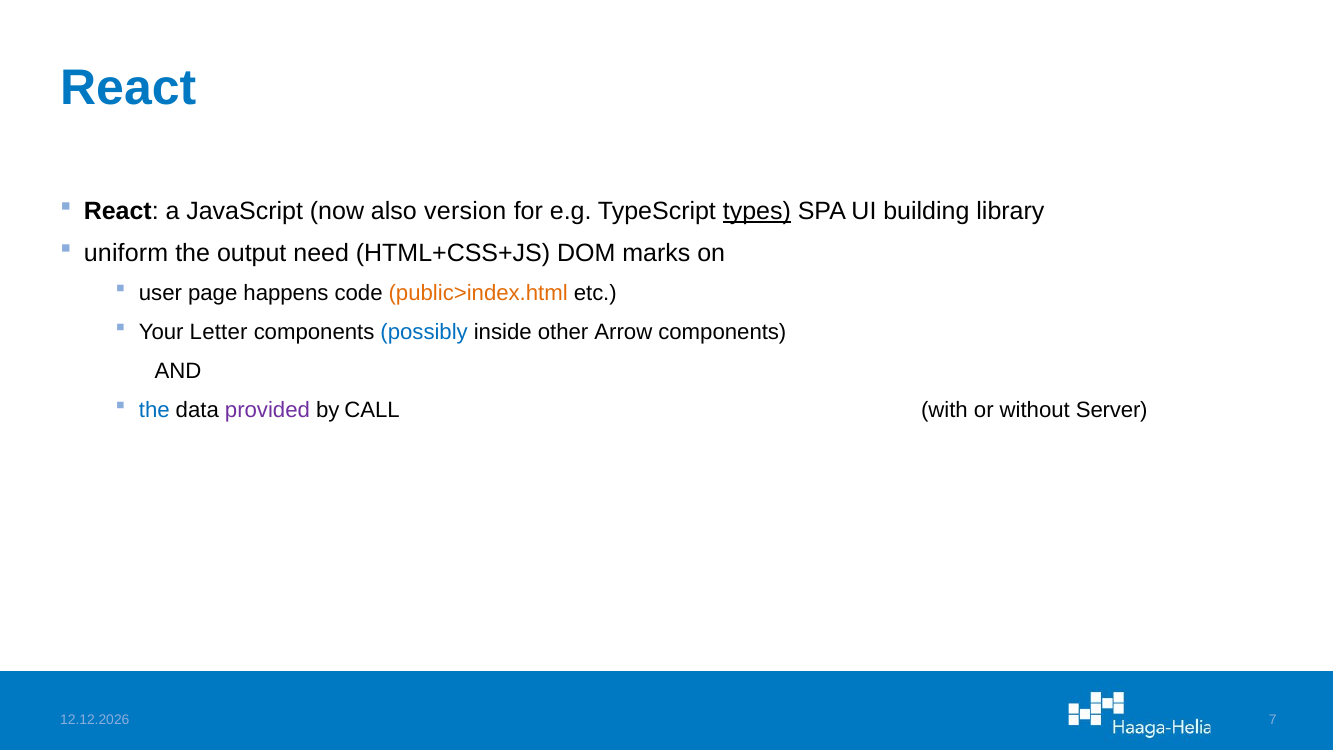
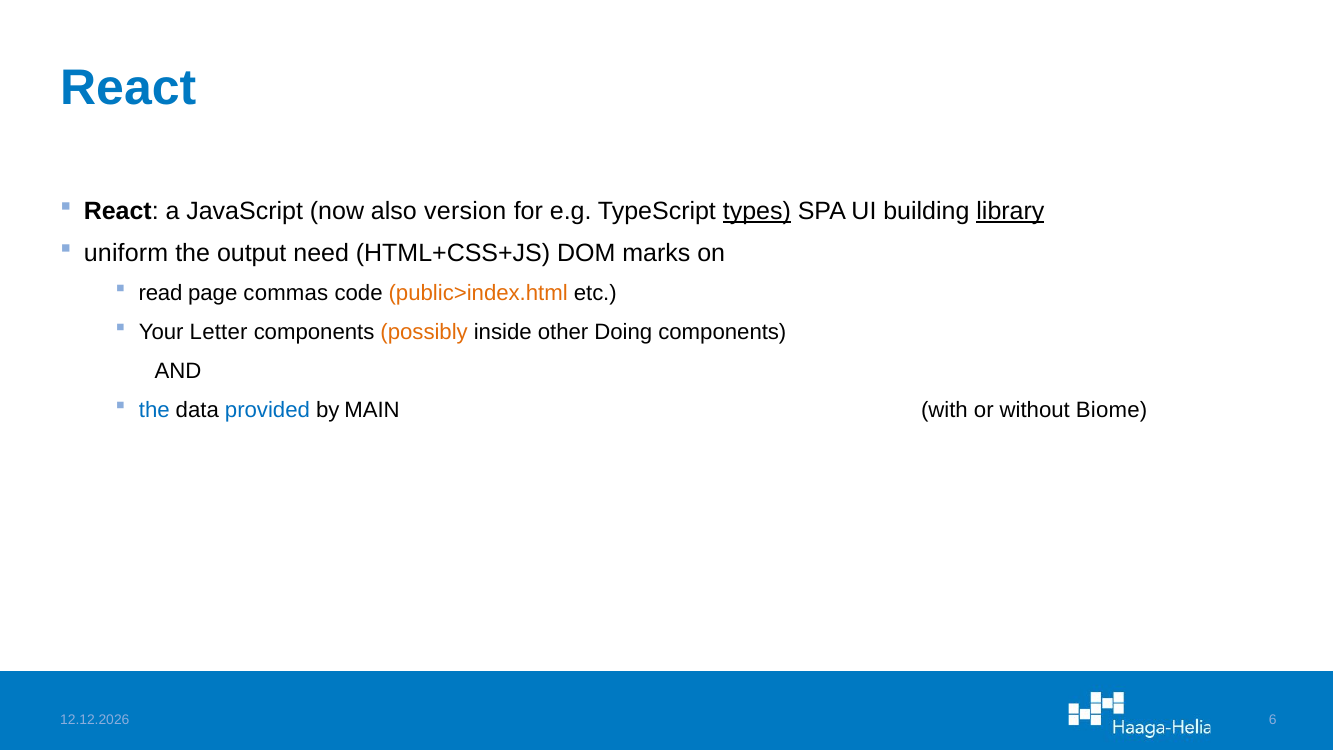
library underline: none -> present (1010, 211)
user: user -> read (161, 293)
happens: happens -> commas (286, 293)
possibly colour: blue -> orange (424, 332)
Arrow: Arrow -> Doing (623, 332)
provided colour: purple -> blue (267, 410)
CALL: CALL -> MAIN (372, 410)
Server: Server -> Biome (1112, 410)
7: 7 -> 6 (1273, 720)
